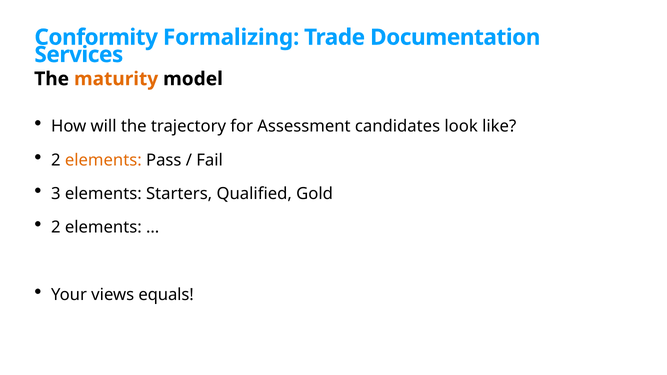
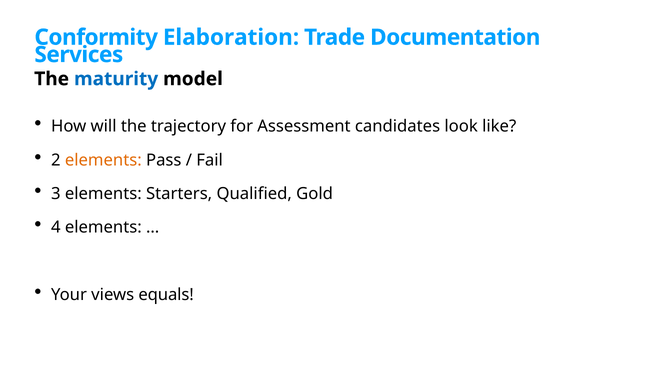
Formalizing: Formalizing -> Elaboration (231, 37)
maturity colour: orange -> blue (116, 79)
2: 2 -> 4 (56, 227)
